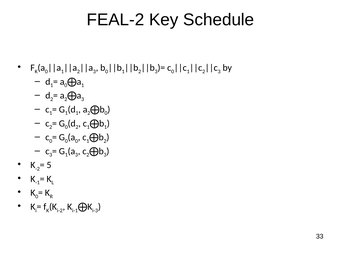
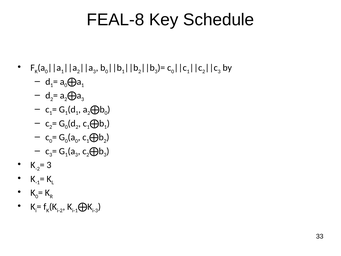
FEAL-2: FEAL-2 -> FEAL-8 (116, 20)
5: 5 -> 3 (49, 165)
